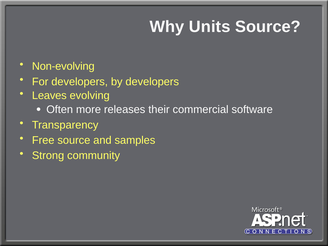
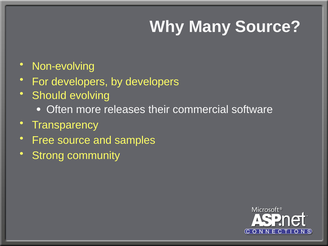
Units: Units -> Many (210, 27)
Leaves: Leaves -> Should (49, 95)
